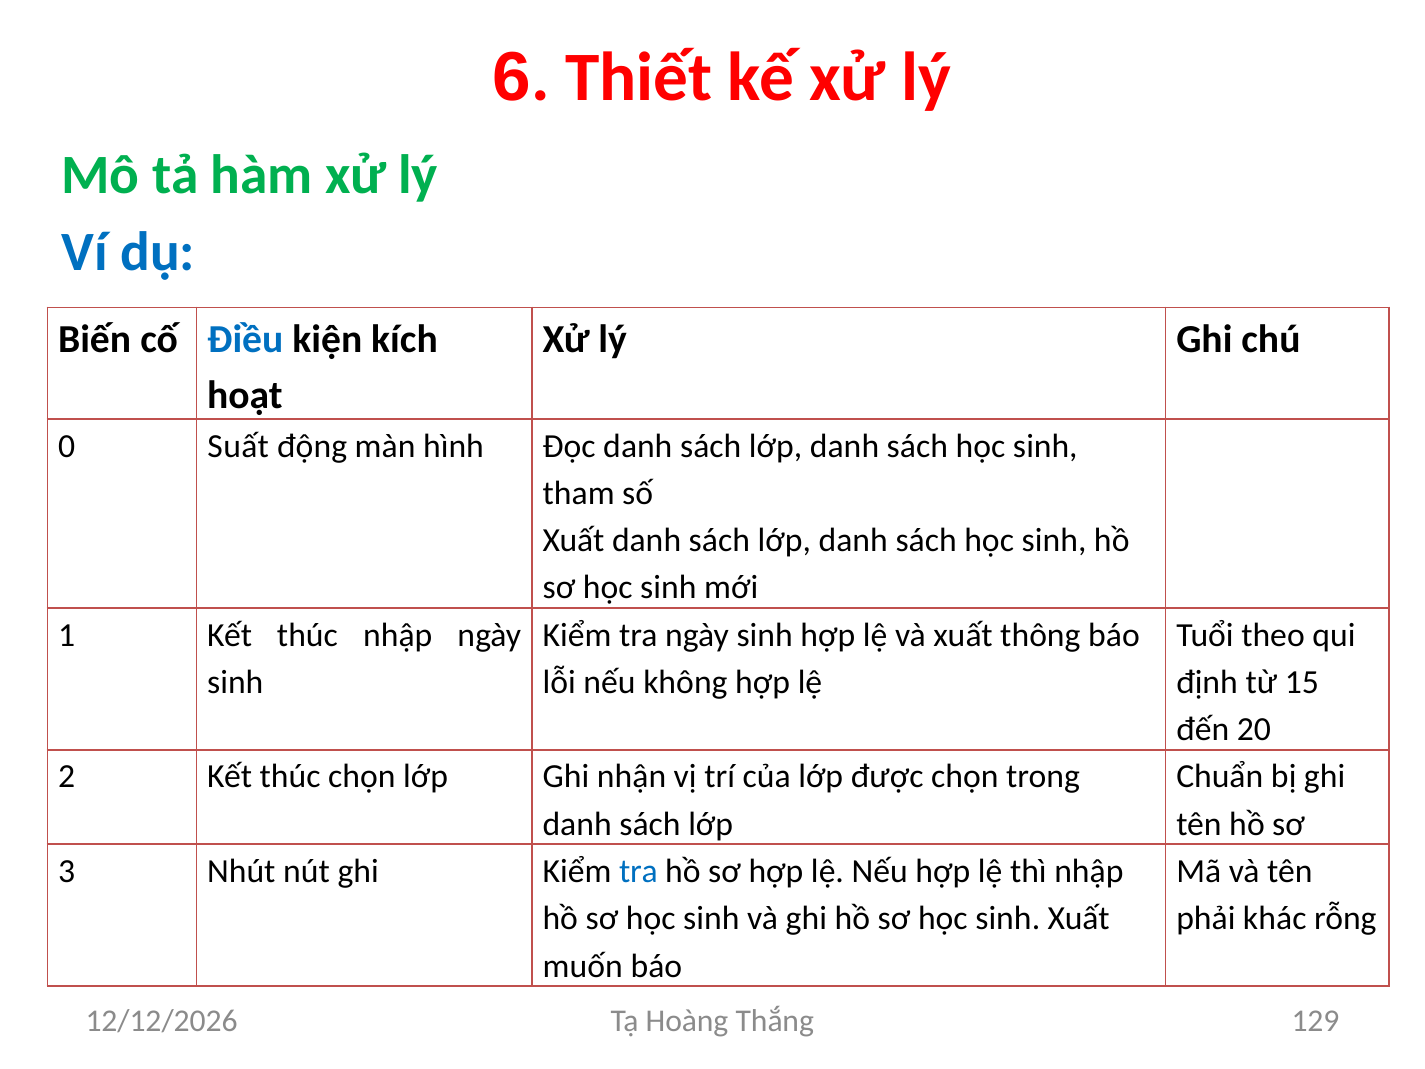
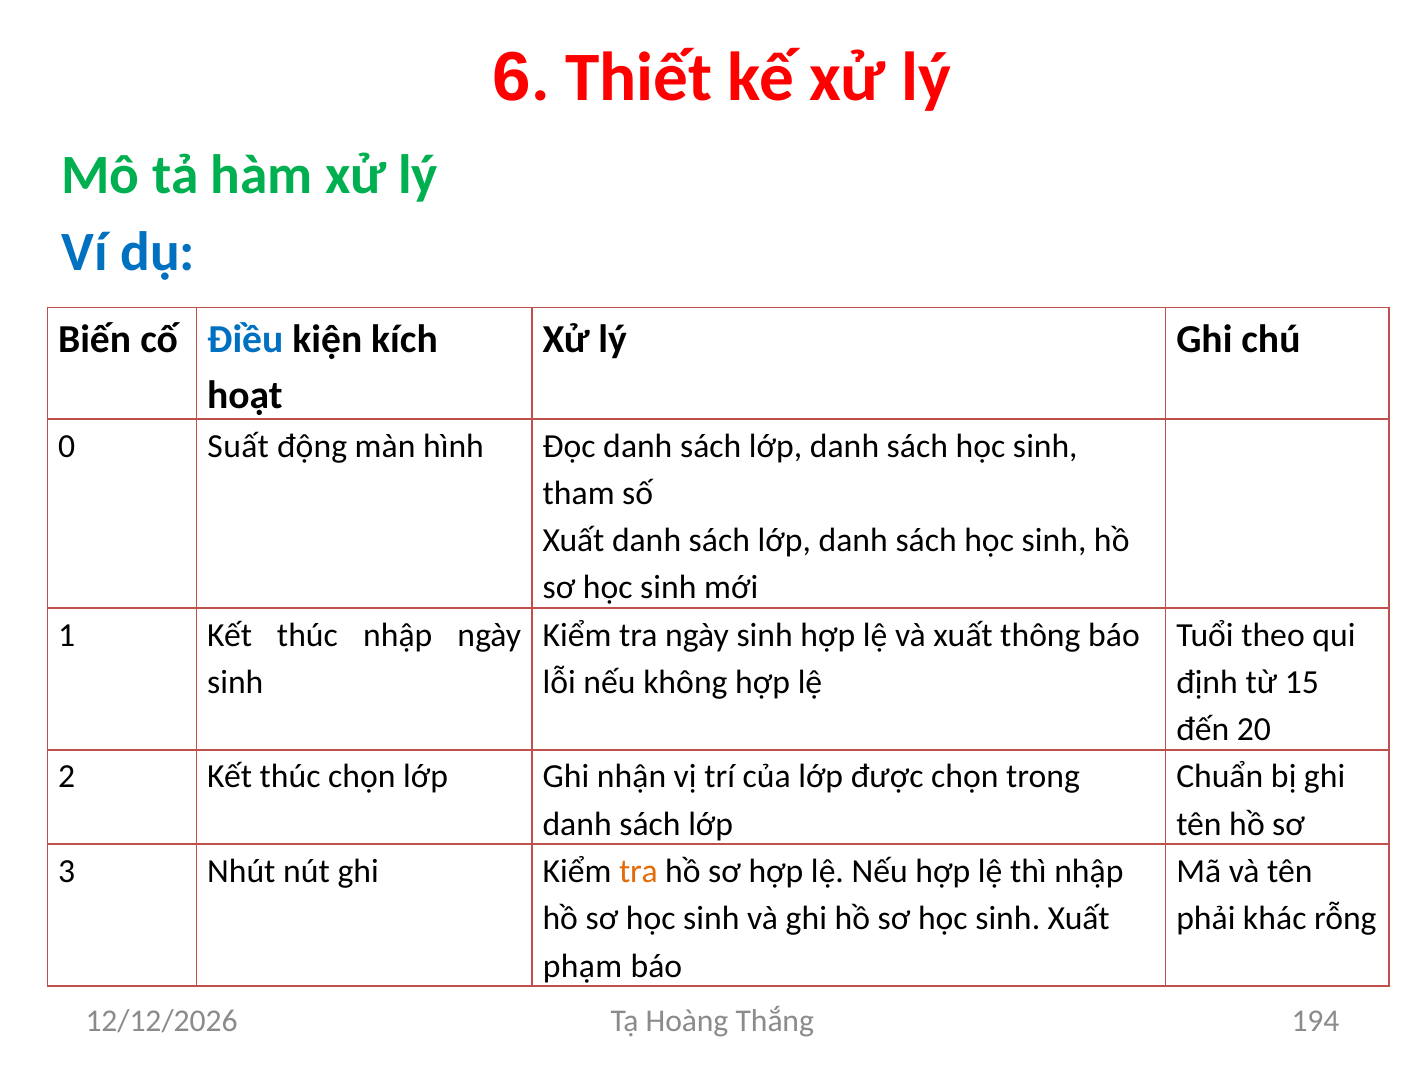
tra colour: blue -> orange (638, 871)
muốn: muốn -> phạm (583, 966)
129: 129 -> 194 (1315, 1021)
